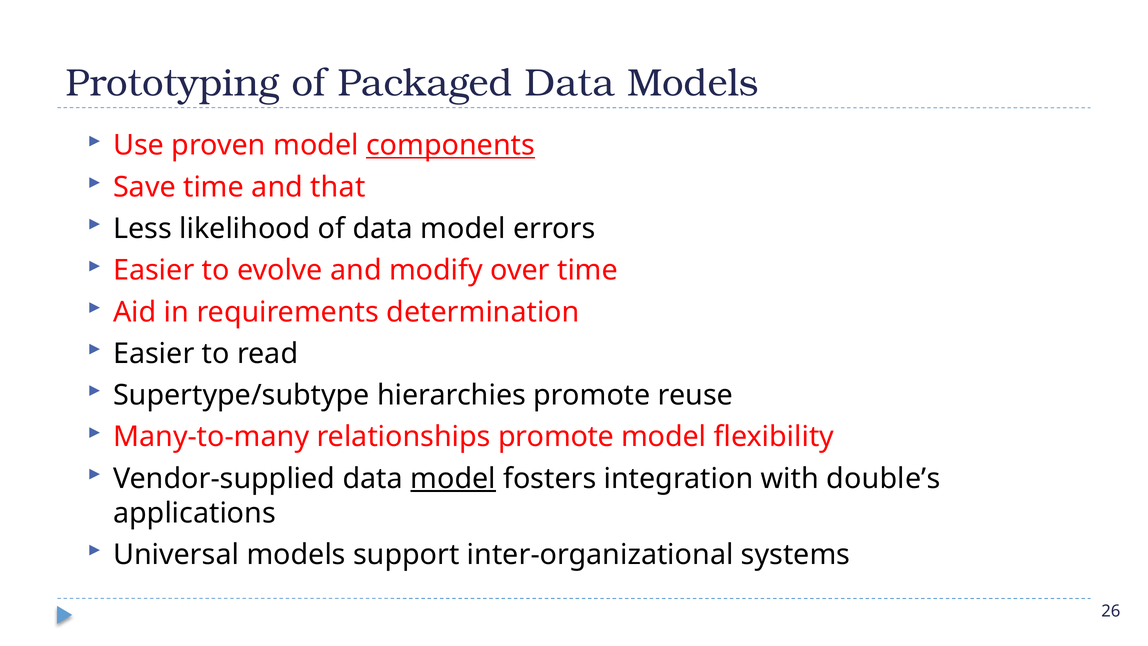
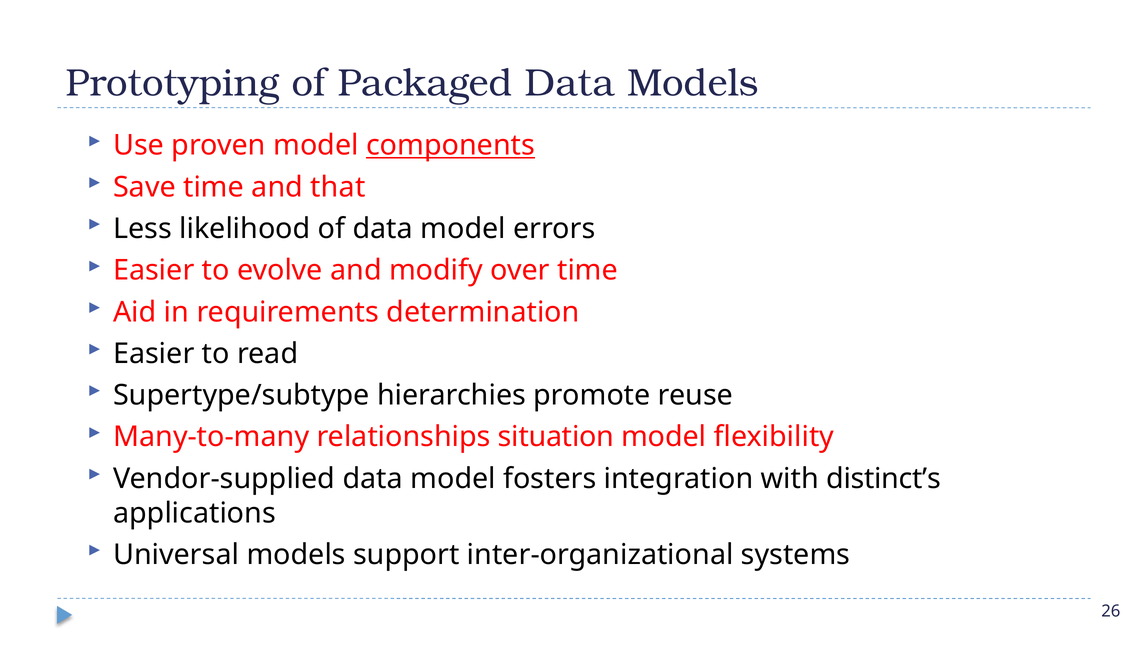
relationships promote: promote -> situation (556, 437)
model underline: present -> none (453, 478)
double’s: double’s -> distinct’s (884, 478)
